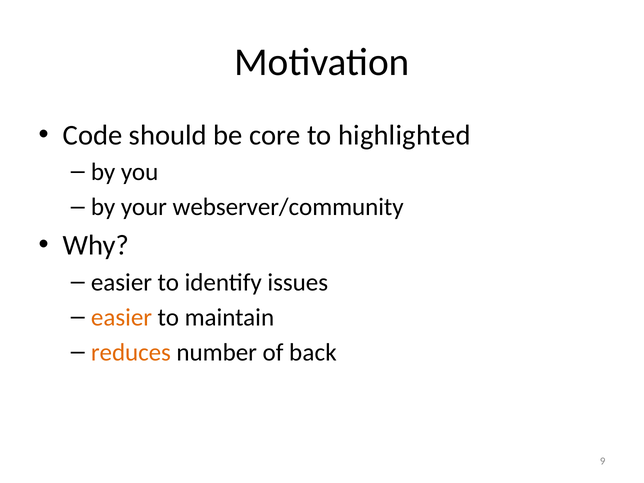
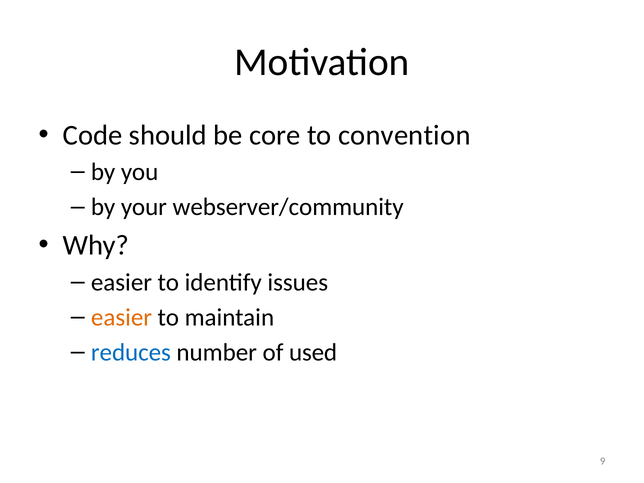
highlighted: highlighted -> convention (404, 135)
reduces colour: orange -> blue (131, 353)
back: back -> used (313, 353)
